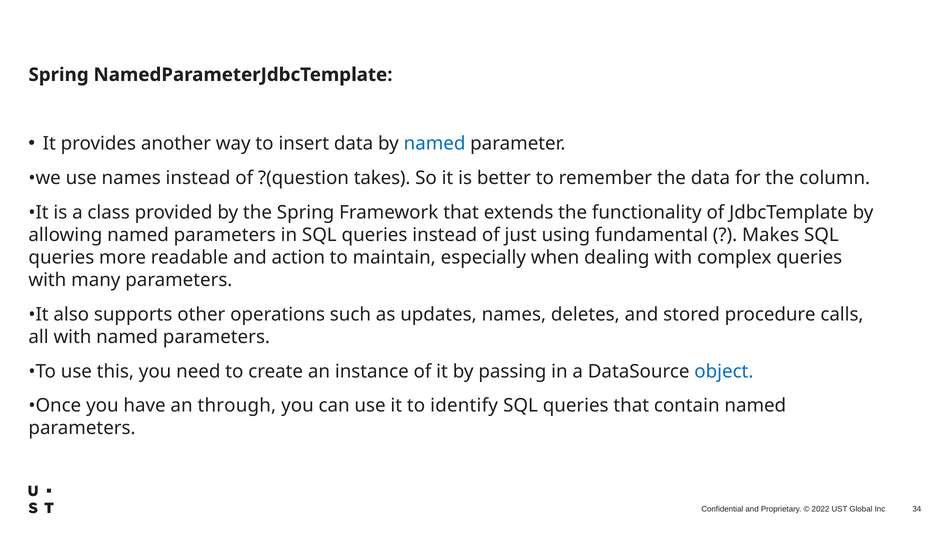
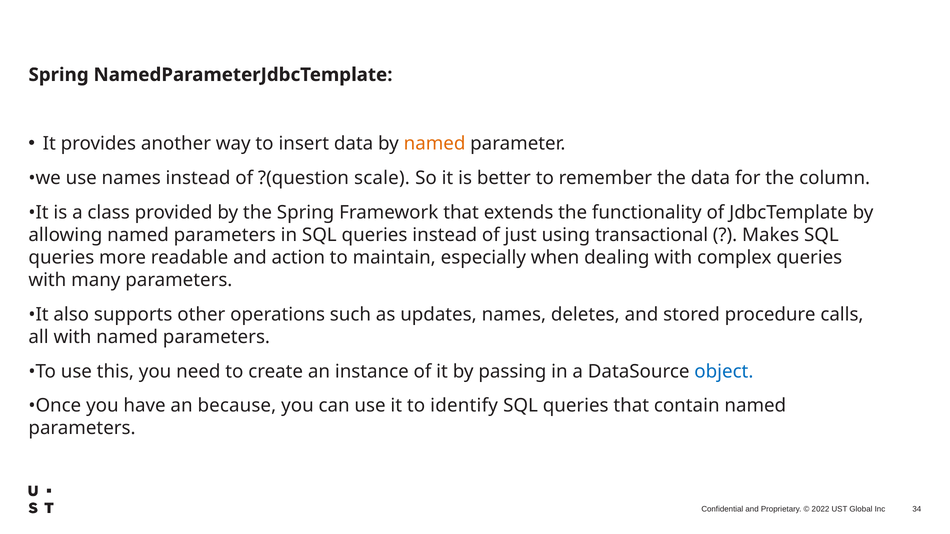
named colour: blue -> orange (435, 144)
takes: takes -> scale (382, 178)
fundamental: fundamental -> transactional (652, 235)
through: through -> because (237, 406)
